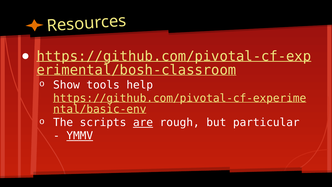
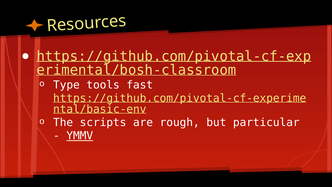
Show: Show -> Type (66, 85)
help: help -> fast (140, 85)
are underline: present -> none (143, 122)
